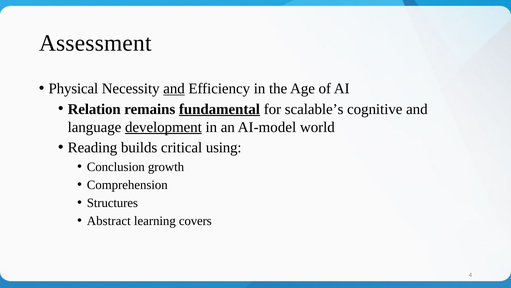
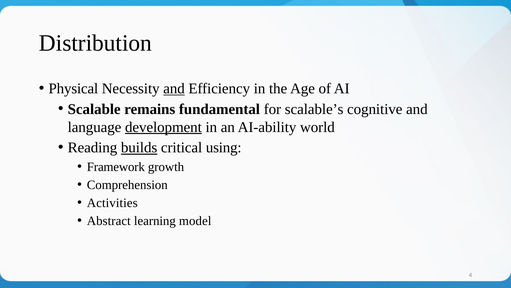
Assessment: Assessment -> Distribution (95, 43)
Relation: Relation -> Scalable (94, 109)
fundamental underline: present -> none (219, 109)
AI-model: AI-model -> AI-ability (267, 127)
builds underline: none -> present (139, 147)
Conclusion: Conclusion -> Framework (116, 167)
Structures: Structures -> Activities (112, 203)
covers: covers -> model (195, 220)
